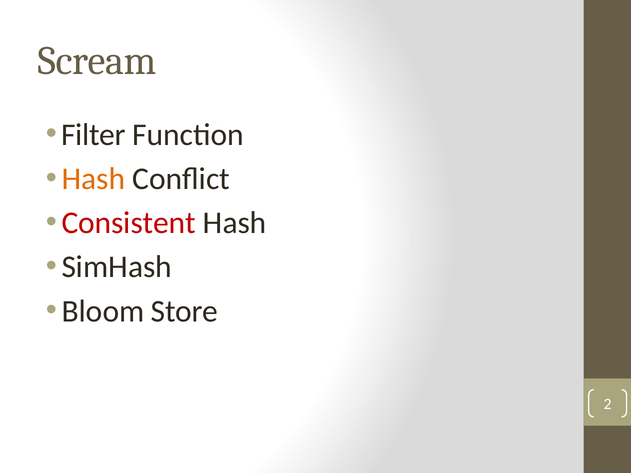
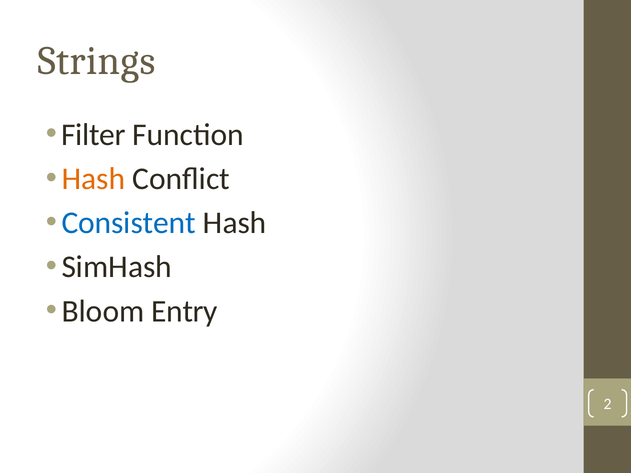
Scream: Scream -> Strings (97, 61)
Consistent colour: red -> blue (129, 223)
Store: Store -> Entry (184, 311)
